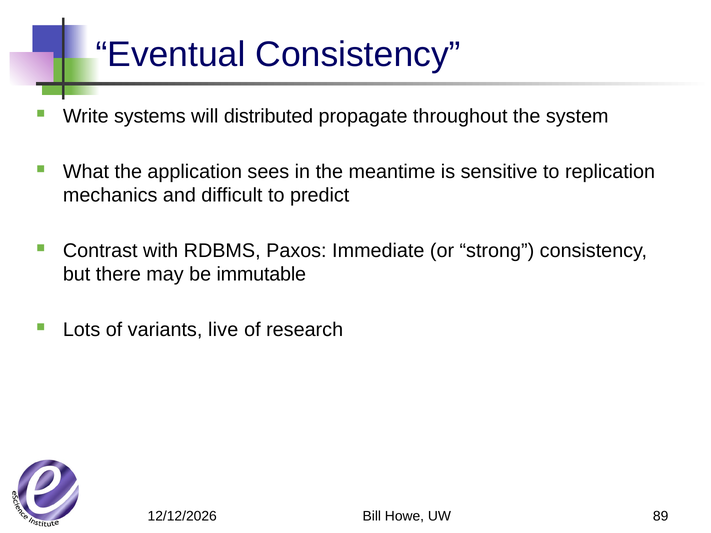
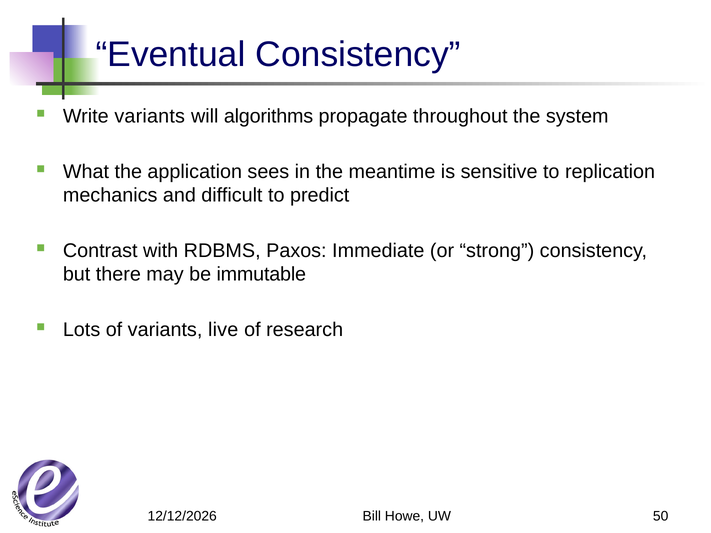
Write systems: systems -> variants (150, 117)
distributed: distributed -> algorithms (269, 117)
89: 89 -> 50 (661, 516)
